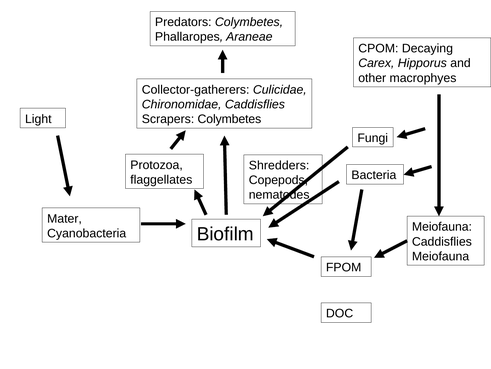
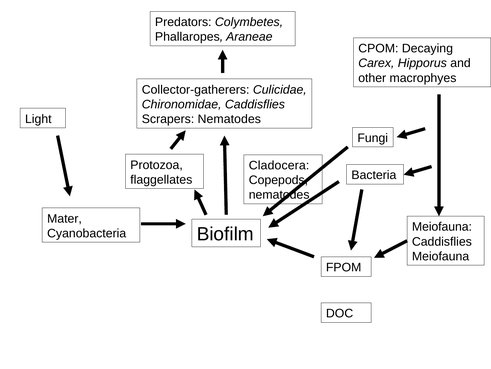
Scrapers Colymbetes: Colymbetes -> Nematodes (229, 119)
Shredders: Shredders -> Cladocera (279, 165)
